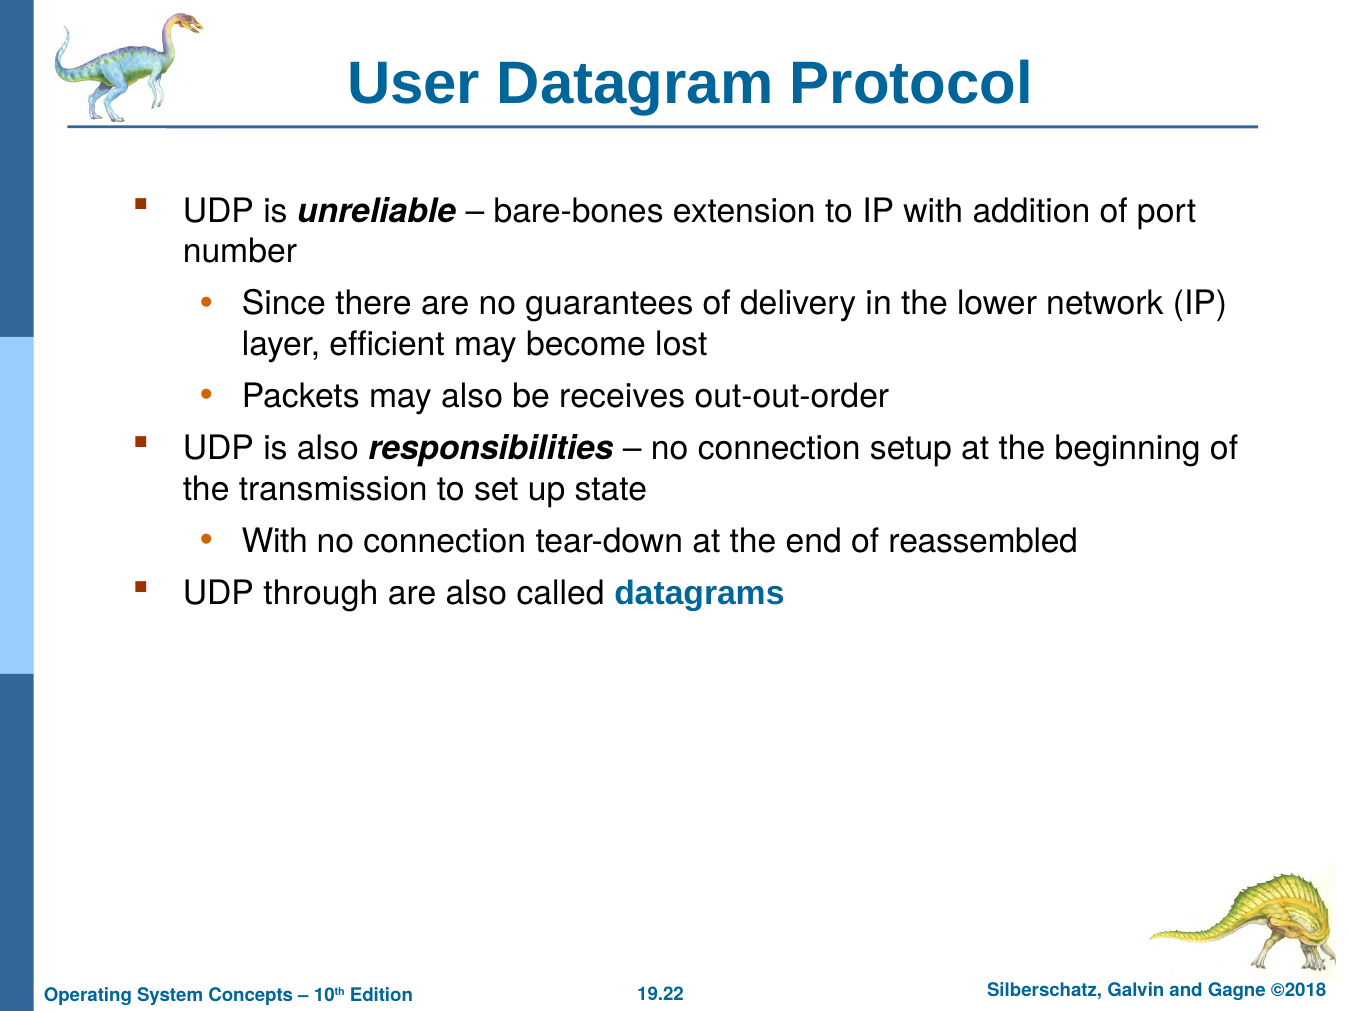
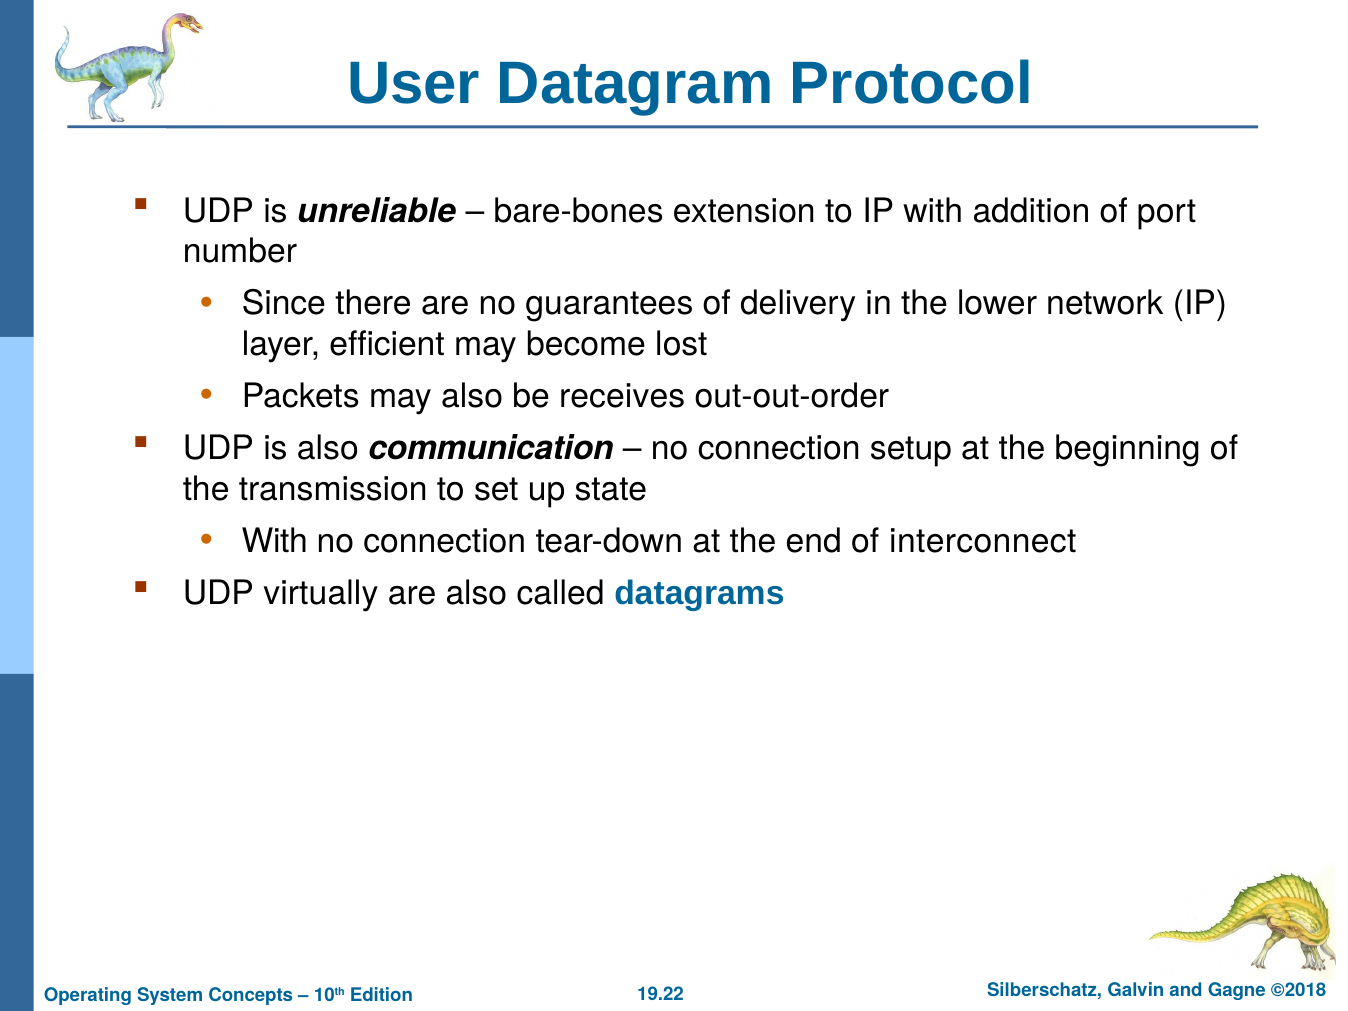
responsibilities: responsibilities -> communication (491, 449)
reassembled: reassembled -> interconnect (983, 541)
through: through -> virtually (321, 594)
